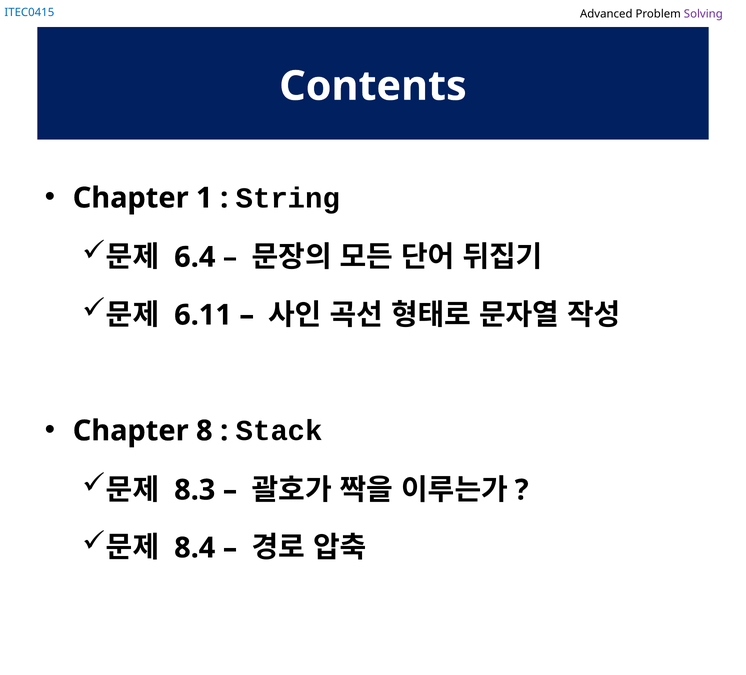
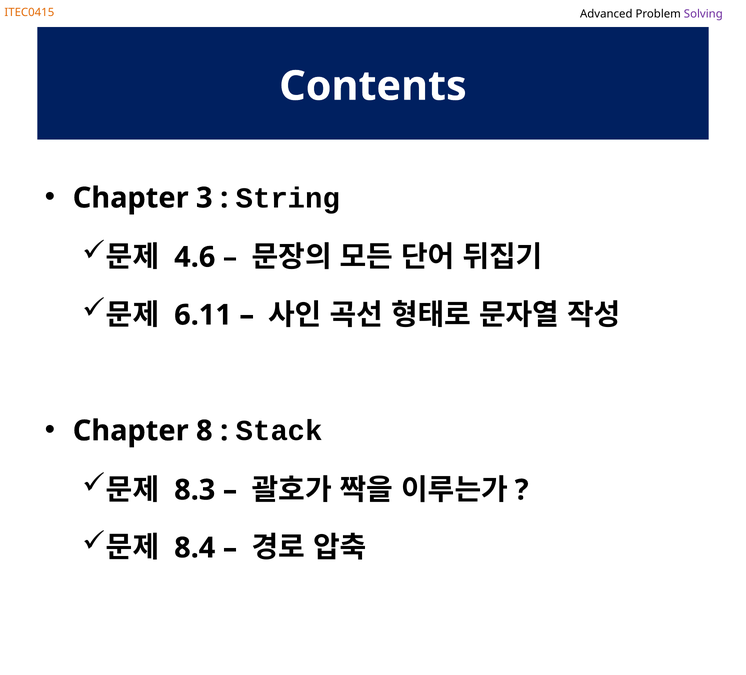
ITEC0415 colour: blue -> orange (29, 12)
1: 1 -> 3 (204, 198)
6.4: 6.4 -> 4.6 (195, 257)
